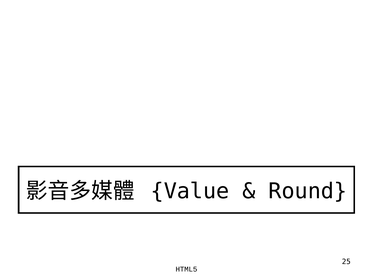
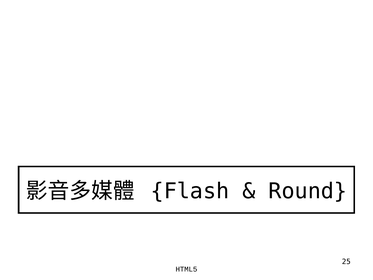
Value: Value -> Flash (190, 191)
